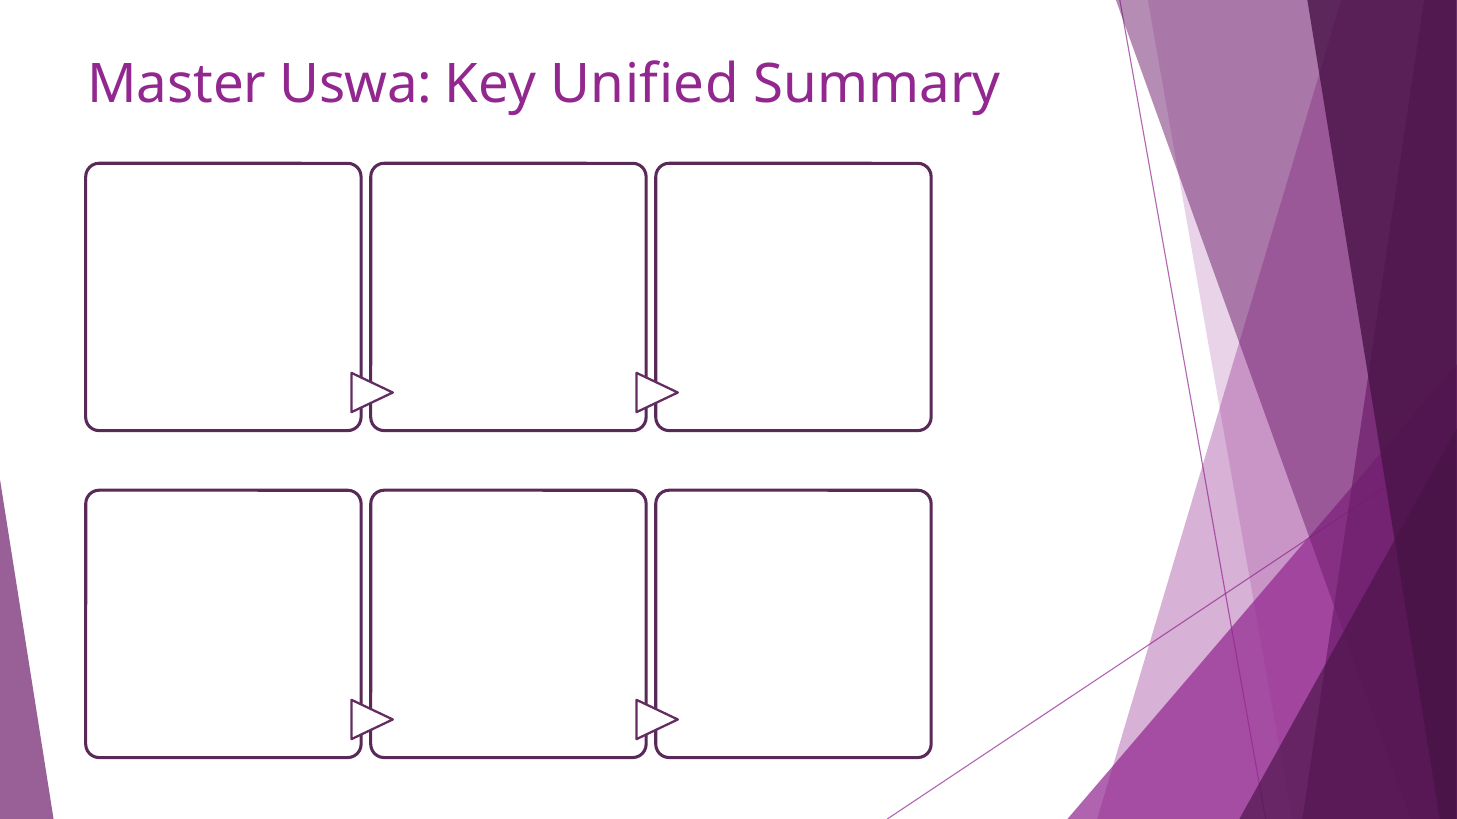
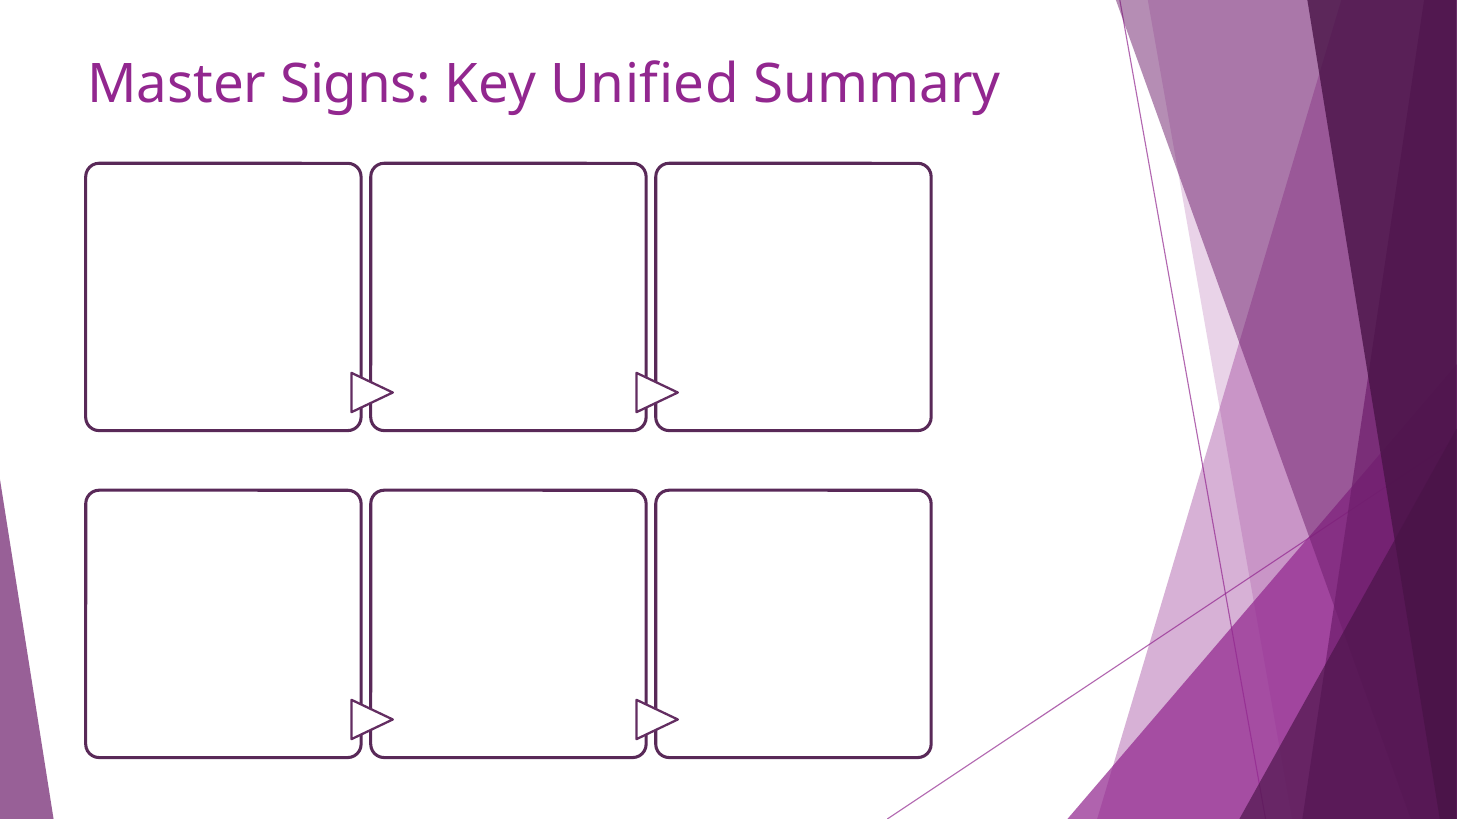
Uswa: Uswa -> Signs (356, 84)
